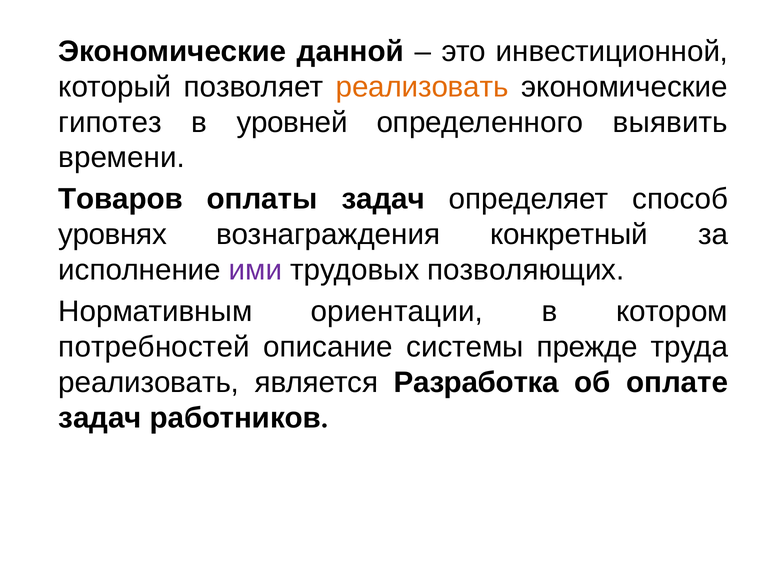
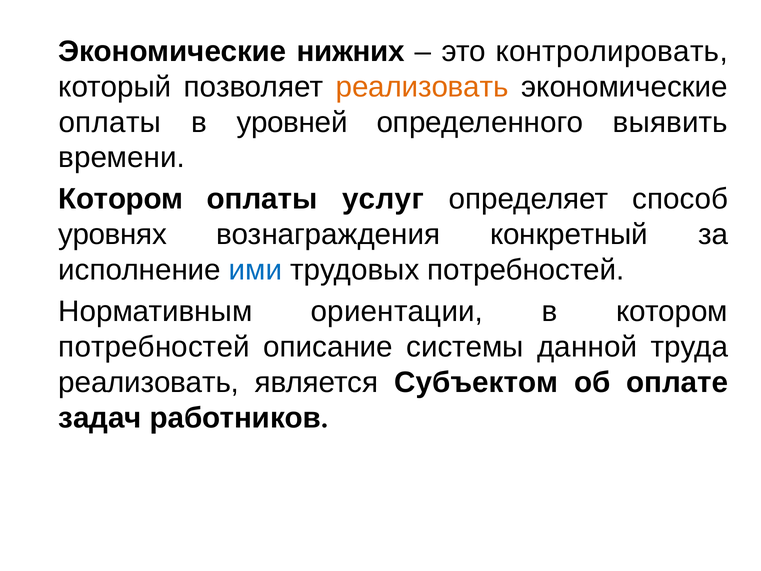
данной: данной -> нижних (351, 51)
инвестиционной: инвестиционной -> контролировать (612, 51)
гипотез: гипотез -> оплаты (110, 122)
Товаров: Товаров -> Котором (121, 199)
оплаты задач: задач -> услуг (383, 199)
ими colour: purple -> blue (256, 270)
трудовых позволяющих: позволяющих -> потребностей (526, 270)
прежде: прежде -> данной (587, 347)
Разработка: Разработка -> Субъектом (476, 382)
